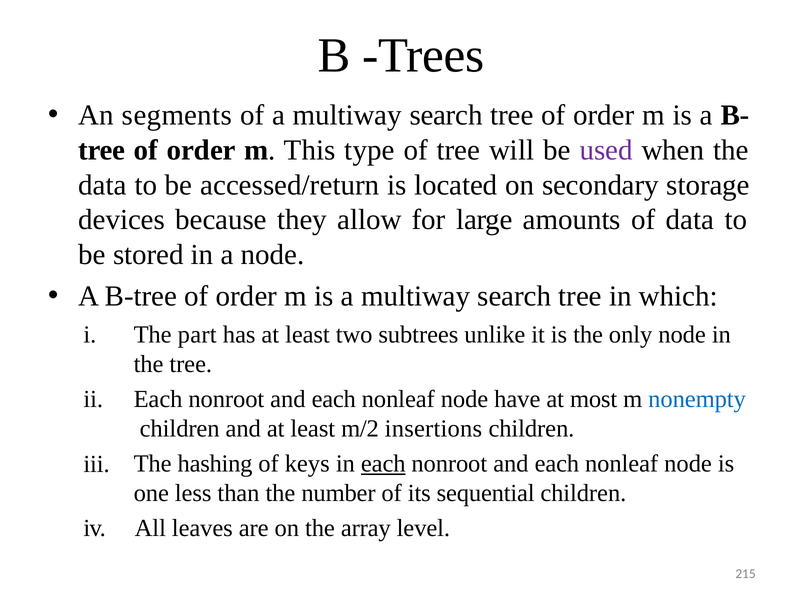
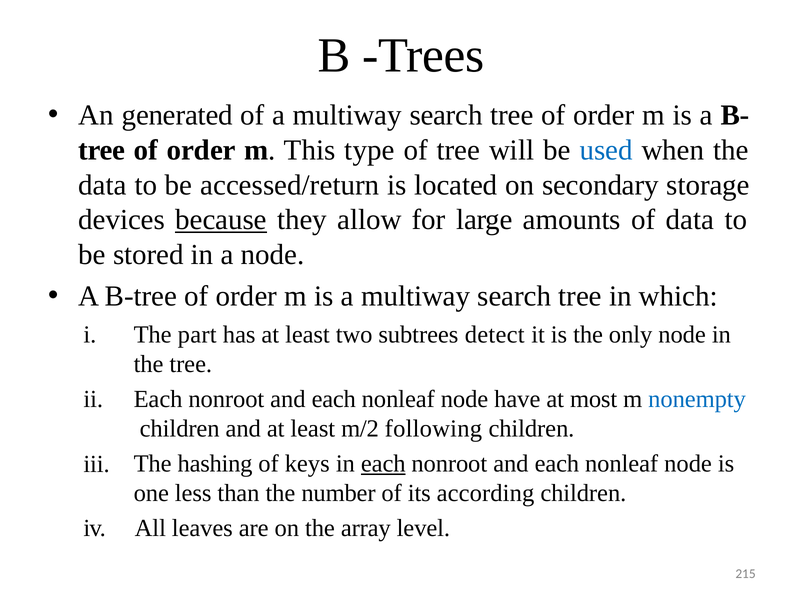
segments: segments -> generated (177, 115)
used colour: purple -> blue (606, 150)
because underline: none -> present (221, 220)
unlike: unlike -> detect (495, 335)
insertions: insertions -> following (433, 429)
sequential: sequential -> according (486, 493)
